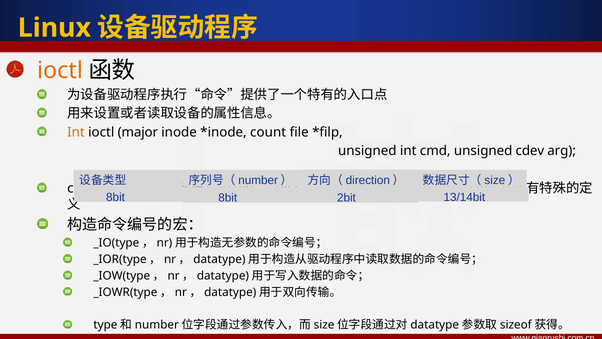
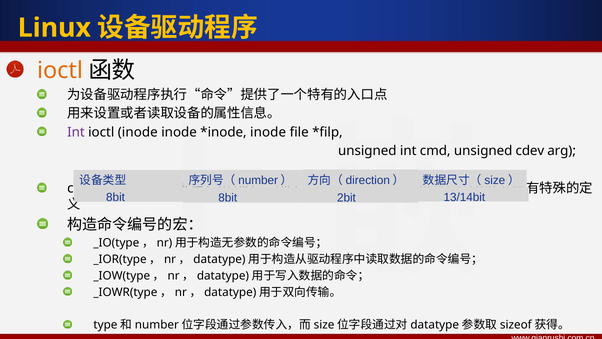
Int colour: orange -> purple (76, 132)
ioctl major: major -> inode (138, 132)
count: count -> inode (268, 132)
